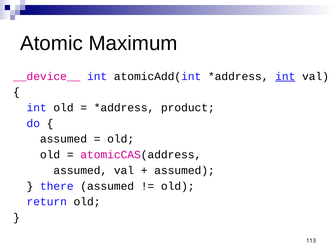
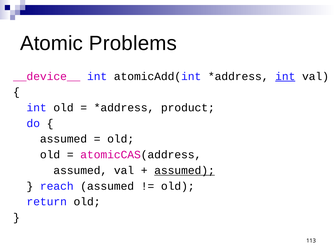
Maximum: Maximum -> Problems (133, 43)
assumed underline: none -> present (185, 170)
there: there -> reach (57, 186)
